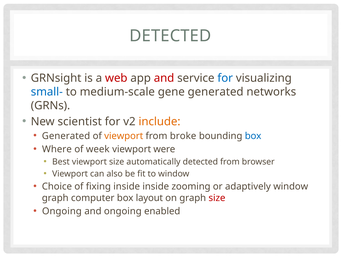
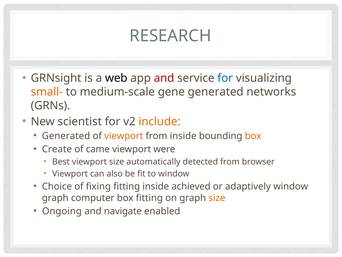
DETECTED: DETECTED -> RESEARCH (170, 36)
web colour: red -> black (116, 78)
small- colour: blue -> orange (47, 92)
from broke: broke -> inside (183, 136)
box colour: blue -> orange (253, 136)
Where: Where -> Create (57, 149)
week: week -> came (98, 149)
fixing inside: inside -> fitting (127, 186)
zooming: zooming -> achieved (191, 186)
box layout: layout -> fitting (149, 198)
size colour: red -> orange (217, 198)
and ongoing: ongoing -> navigate (123, 211)
